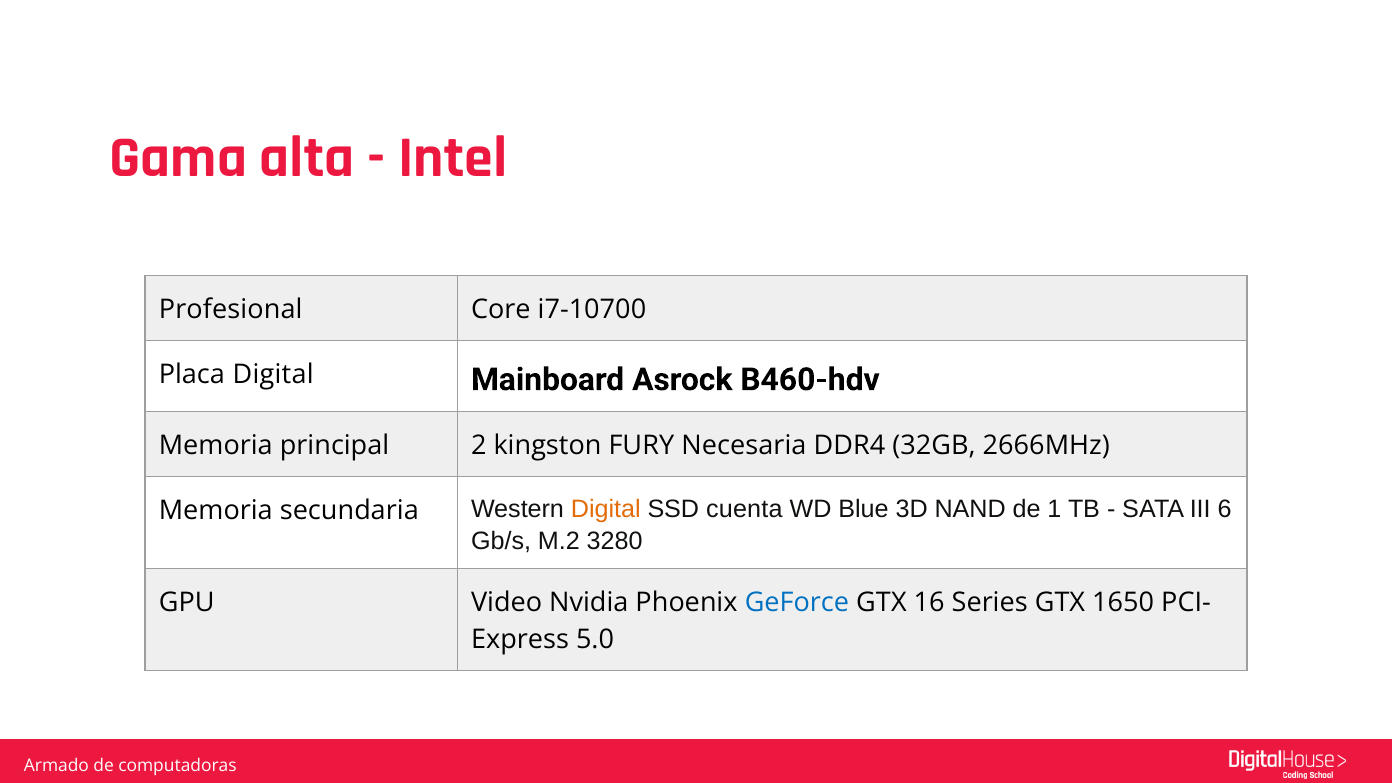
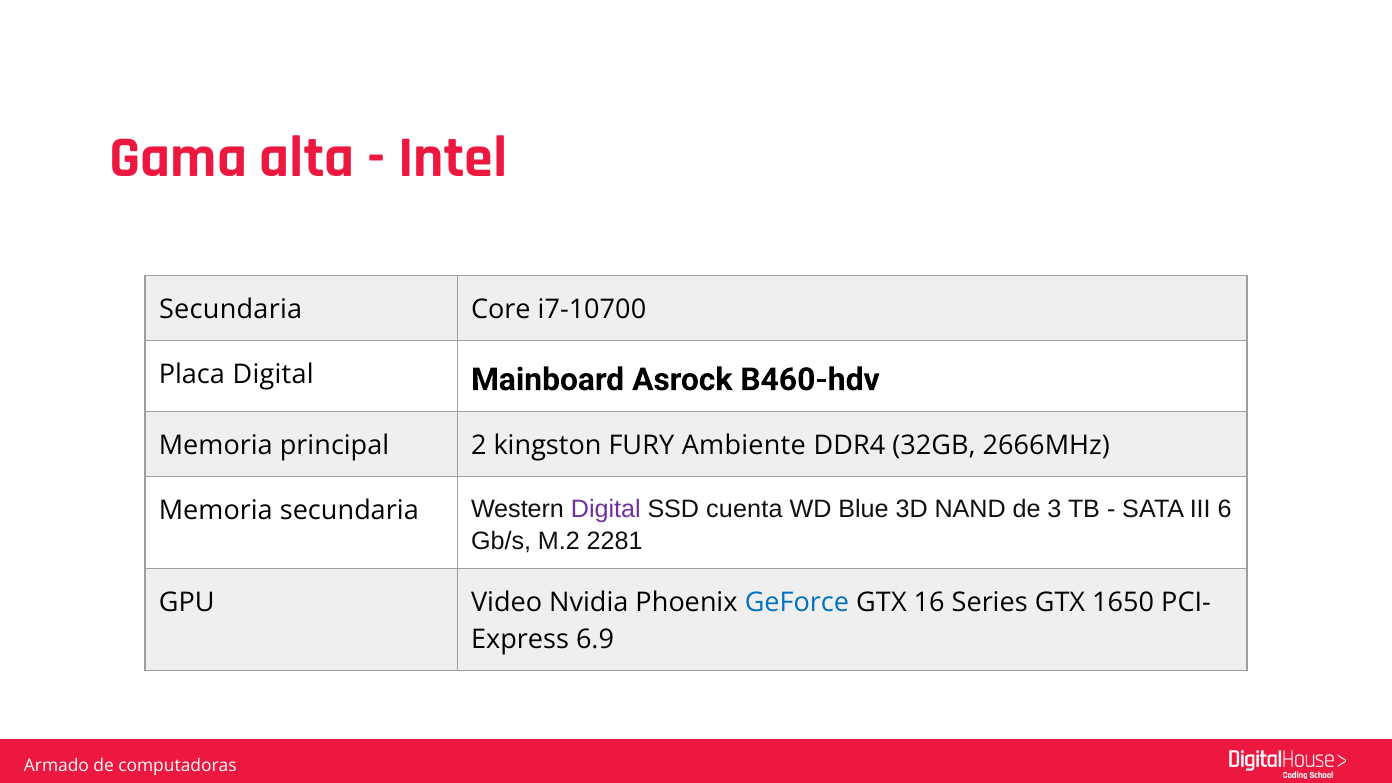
Profesional: Profesional -> Secundaria (231, 309)
Necesaria: Necesaria -> Ambiente (744, 446)
Digital colour: orange -> purple (606, 509)
1: 1 -> 3 (1054, 509)
3280: 3280 -> 2281 (615, 541)
5.0: 5.0 -> 6.9 (595, 639)
